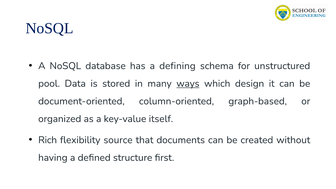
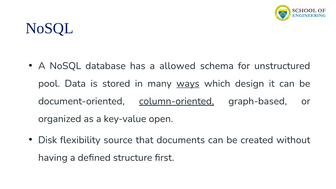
defining: defining -> allowed (177, 66)
column-oriented underline: none -> present (176, 101)
itself: itself -> open (161, 119)
Rich: Rich -> Disk (48, 140)
